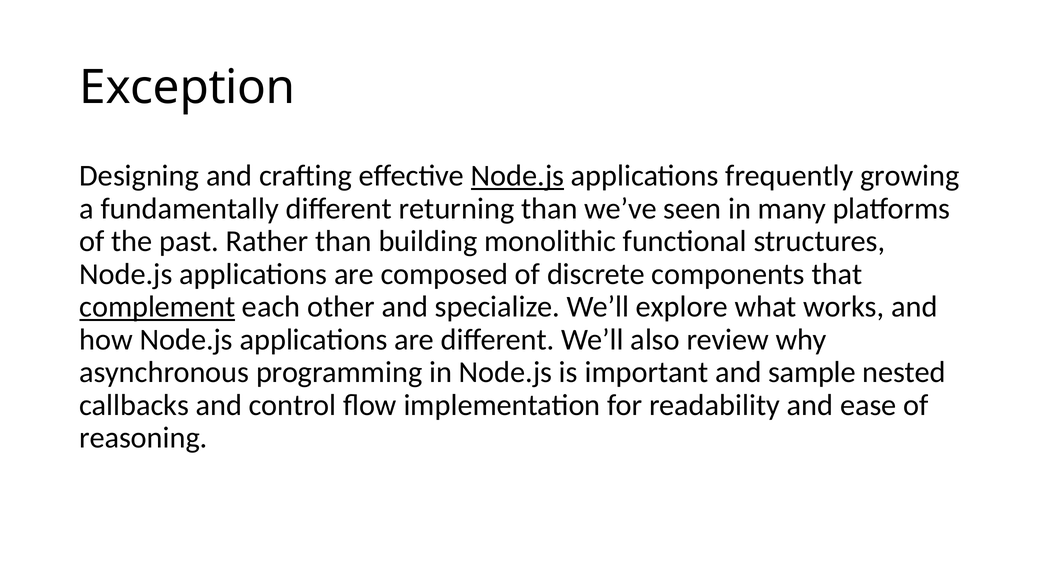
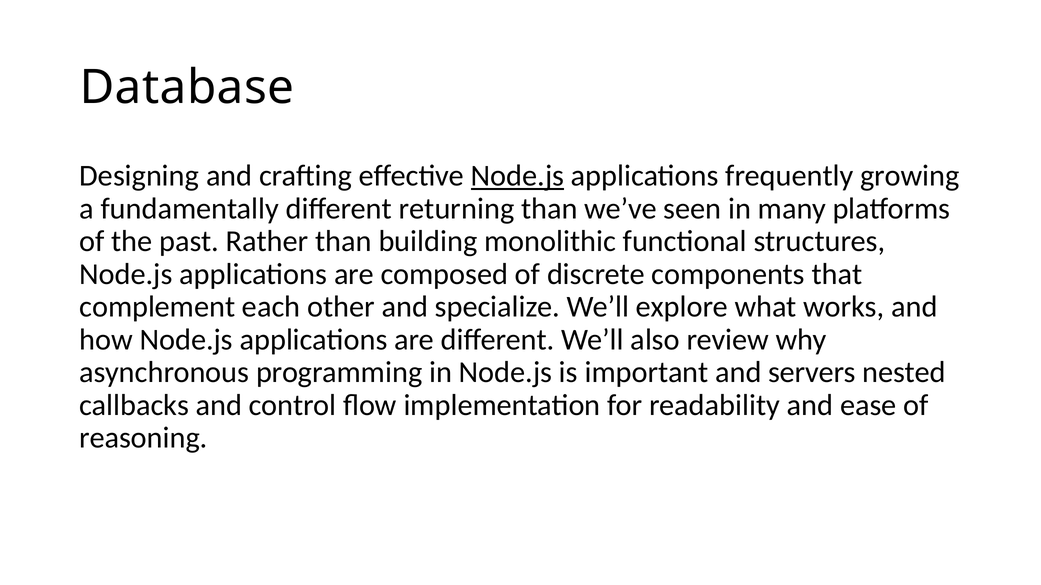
Exception: Exception -> Database (187, 87)
complement underline: present -> none (157, 307)
sample: sample -> servers (812, 373)
